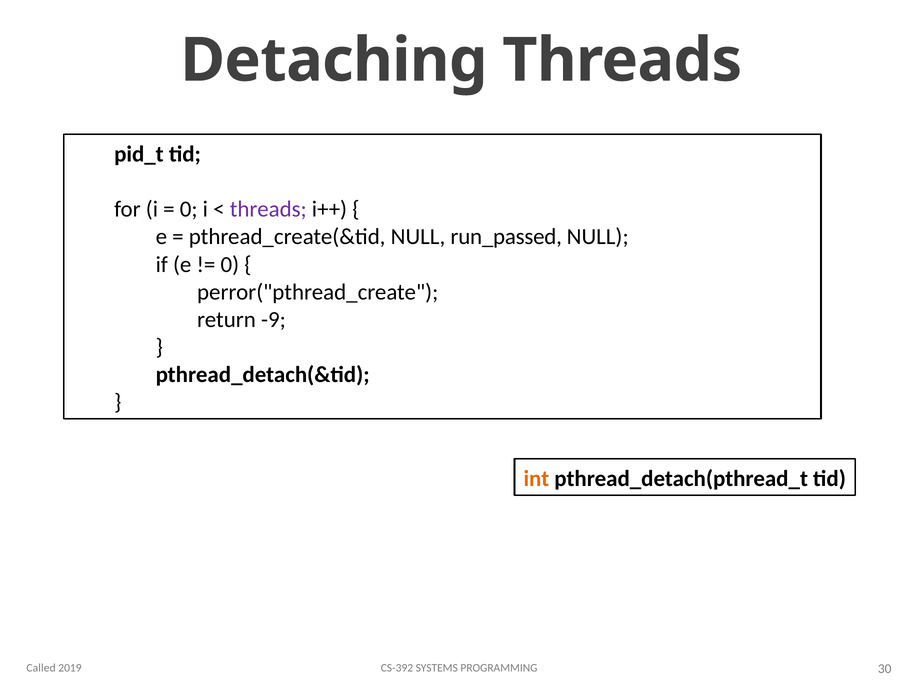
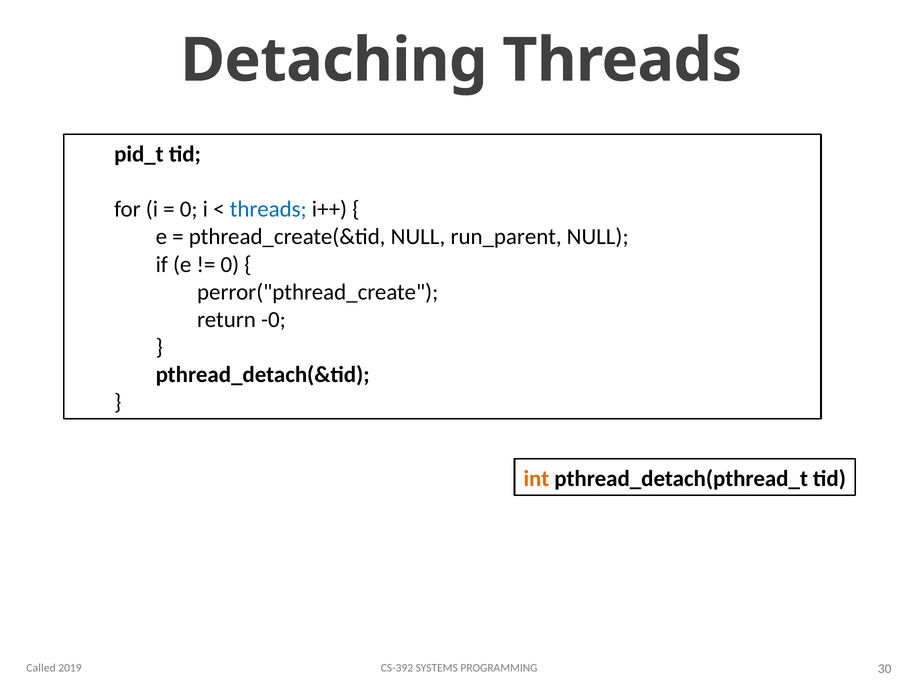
threads colour: purple -> blue (268, 209)
run_passed: run_passed -> run_parent (506, 237)
-9: -9 -> -0 (273, 319)
